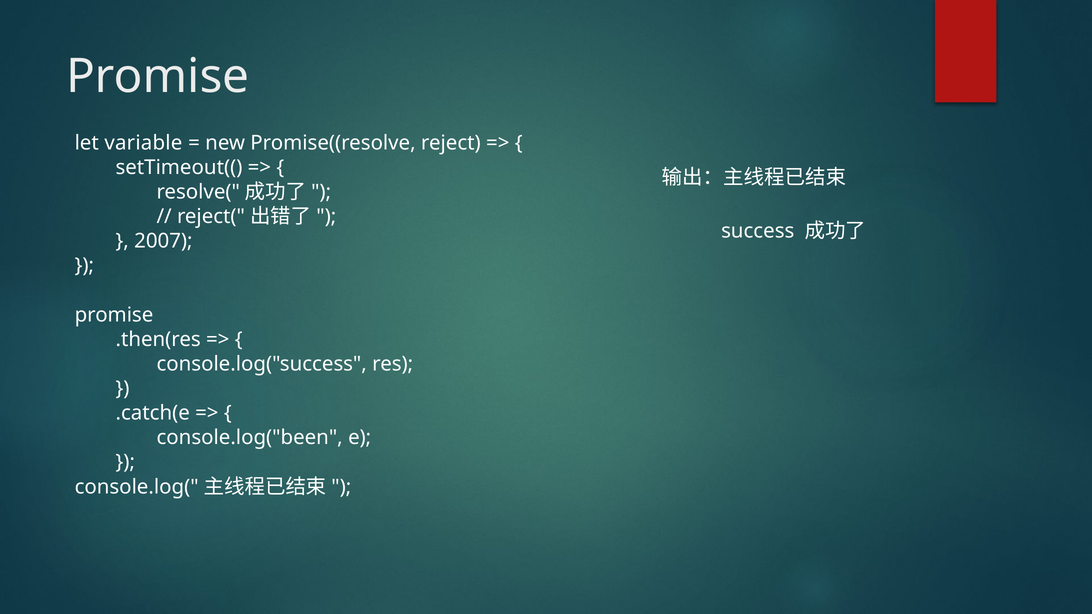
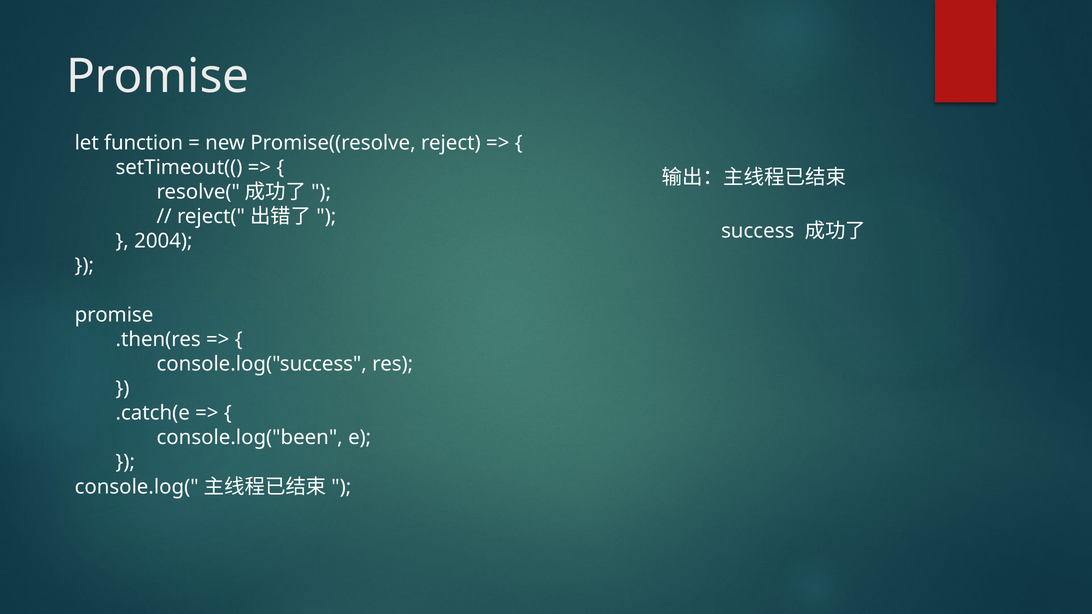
variable: variable -> function (144, 143)
2007: 2007 -> 2004 (163, 241)
